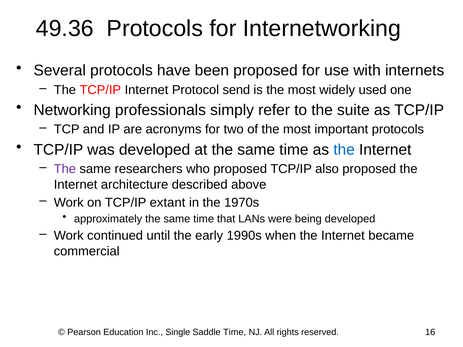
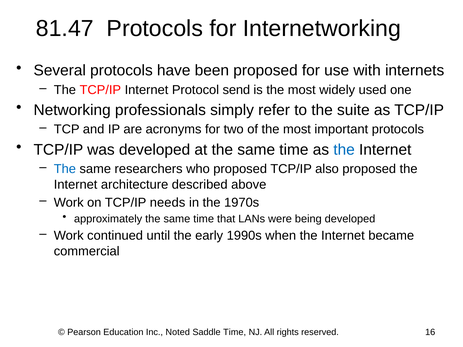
49.36: 49.36 -> 81.47 (65, 29)
The colour: purple -> blue (65, 169)
extant: extant -> needs (168, 203)
Single: Single -> Noted (178, 332)
